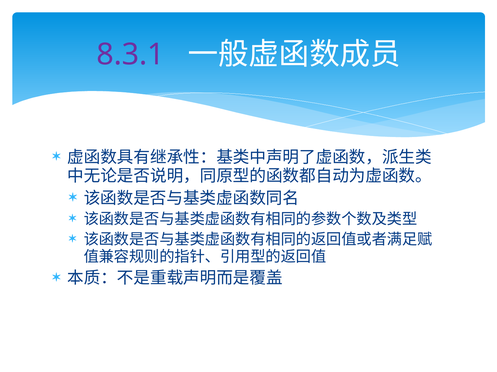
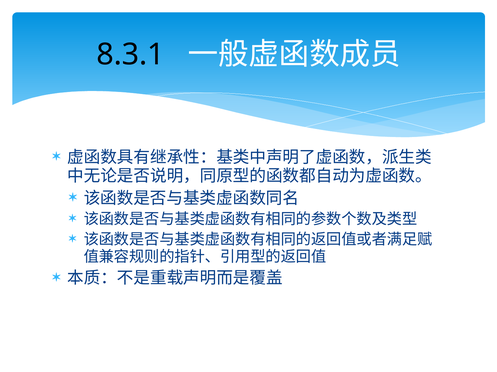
8.3.1 colour: purple -> black (131, 55)
